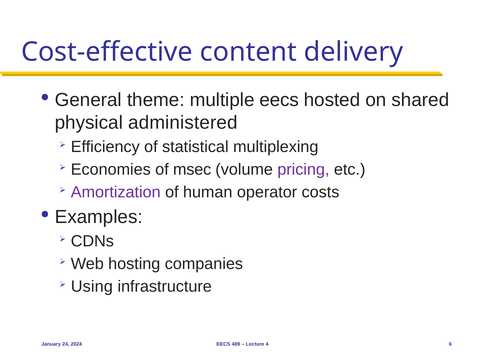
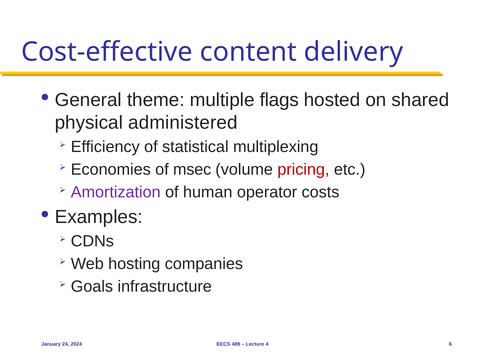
multiple eecs: eecs -> flags (279, 100)
pricing colour: purple -> red (303, 169)
Using: Using -> Goals (92, 286)
